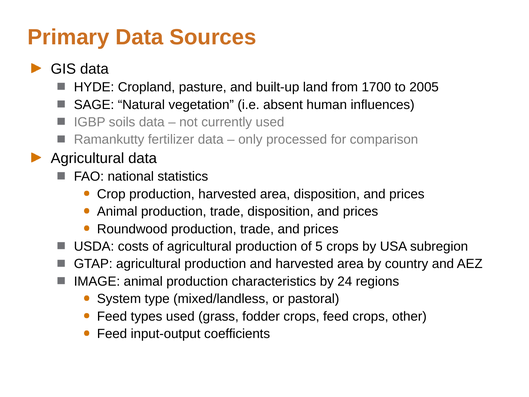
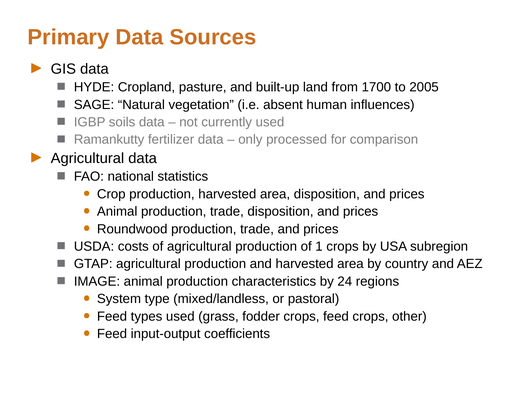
5: 5 -> 1 (319, 246)
